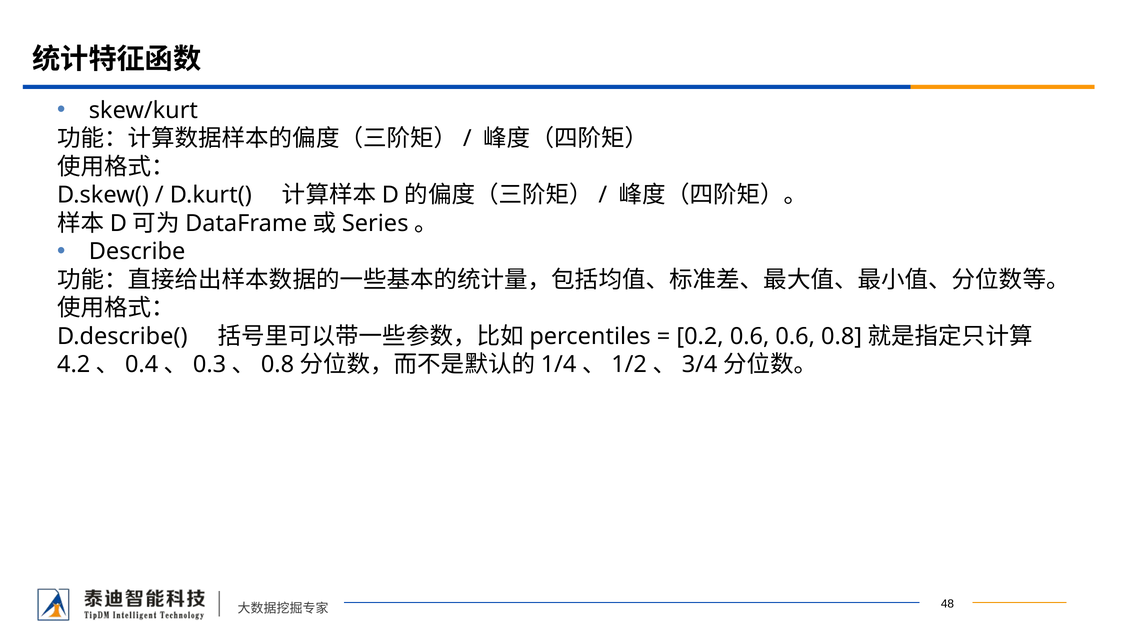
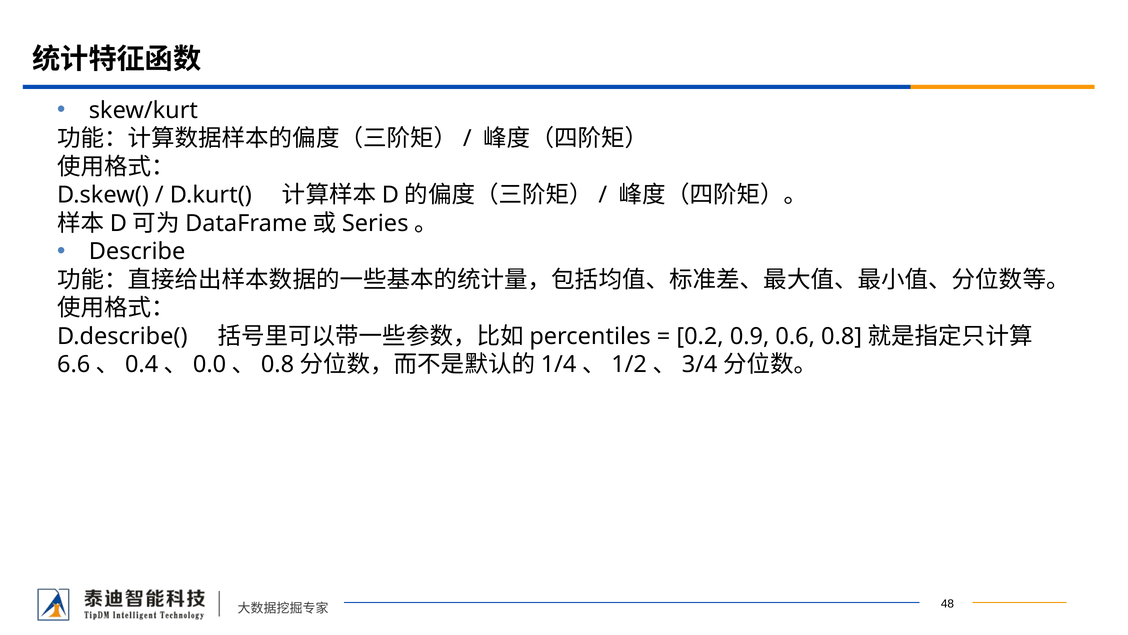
0.2 0.6: 0.6 -> 0.9 (750, 336)
4.2: 4.2 -> 6.6 (74, 364)
0.3: 0.3 -> 0.0 (210, 364)
